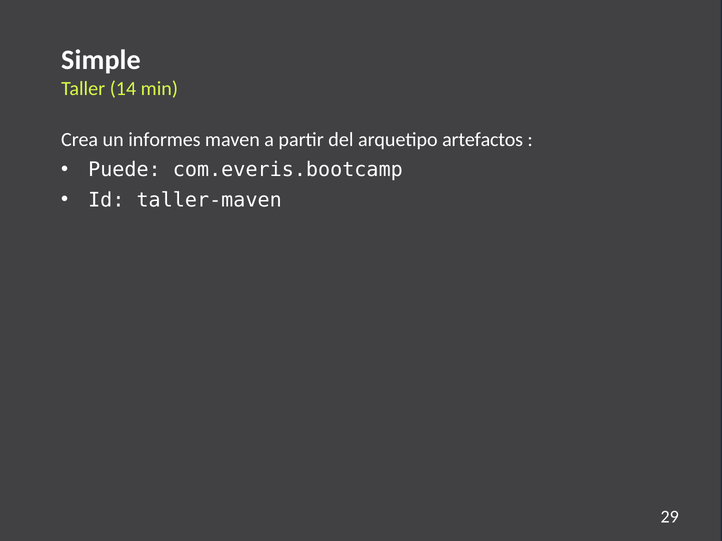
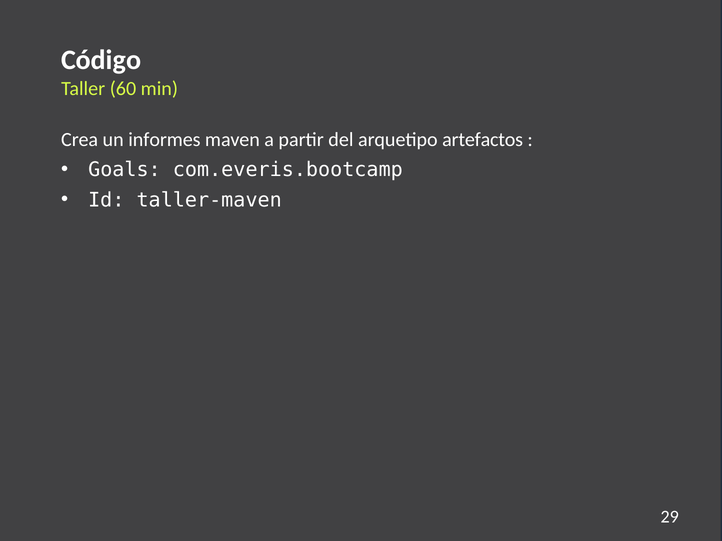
Simple: Simple -> Código (101, 60)
14: 14 -> 60 (123, 89)
Puede: Puede -> Goals (124, 170)
